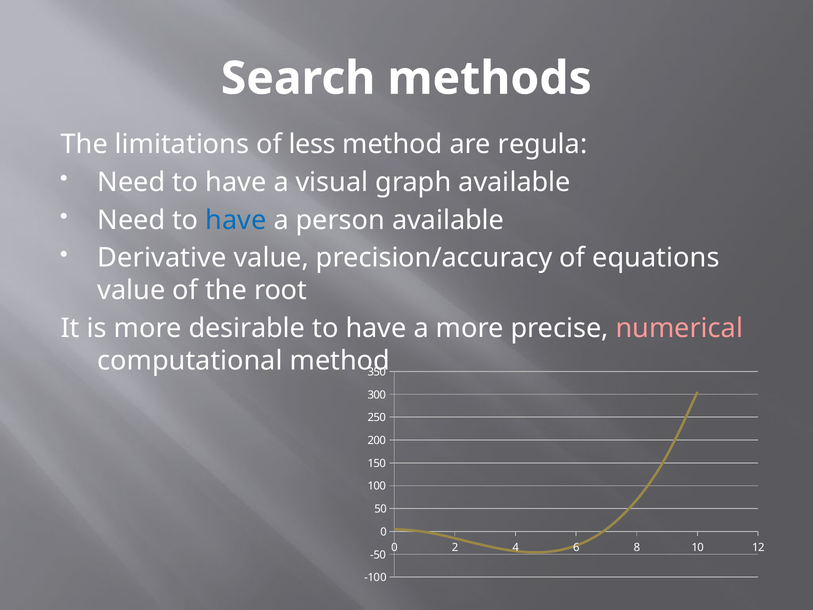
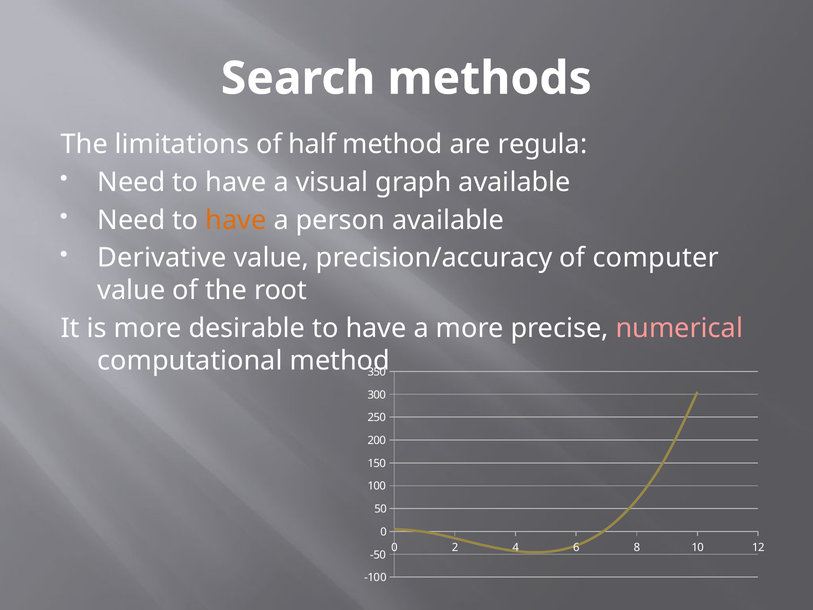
less: less -> half (312, 144)
have colour: blue -> orange (236, 220)
equations: equations -> computer (656, 258)
